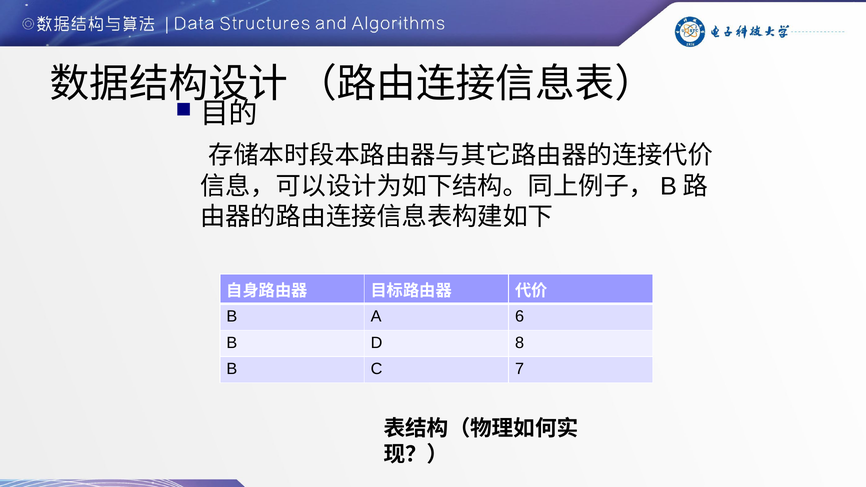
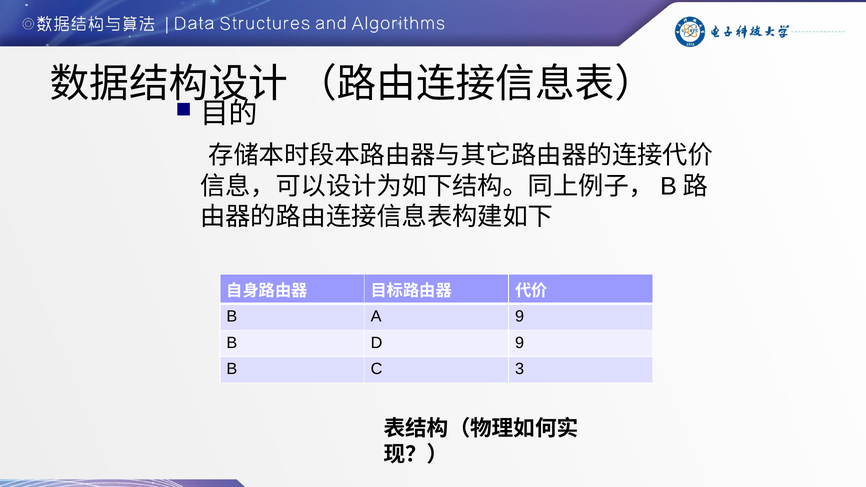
A 6: 6 -> 9 (520, 317)
D 8: 8 -> 9 (520, 343)
7: 7 -> 3 (520, 369)
